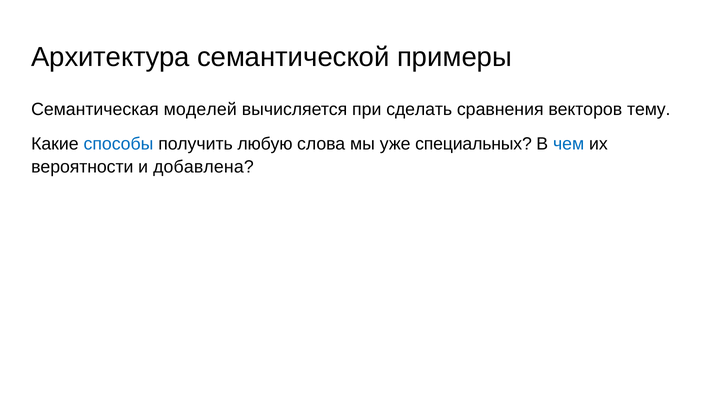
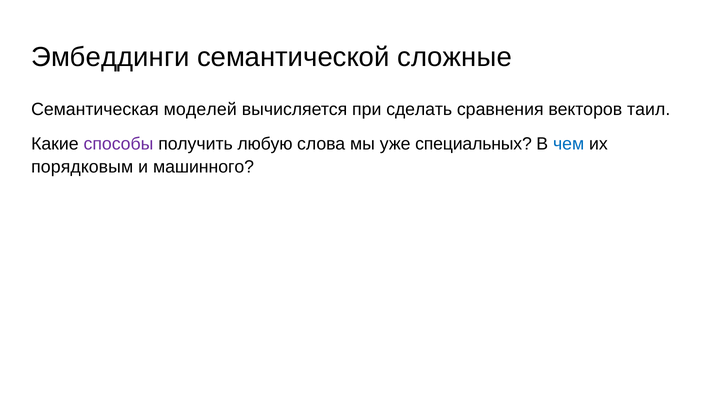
Архитектура: Архитектура -> Эмбеддинги (110, 57)
примеры: примеры -> сложные (454, 57)
тему: тему -> таил (649, 109)
способы colour: blue -> purple (118, 144)
вероятности: вероятности -> порядковым (82, 167)
добавлена: добавлена -> машинного (204, 167)
